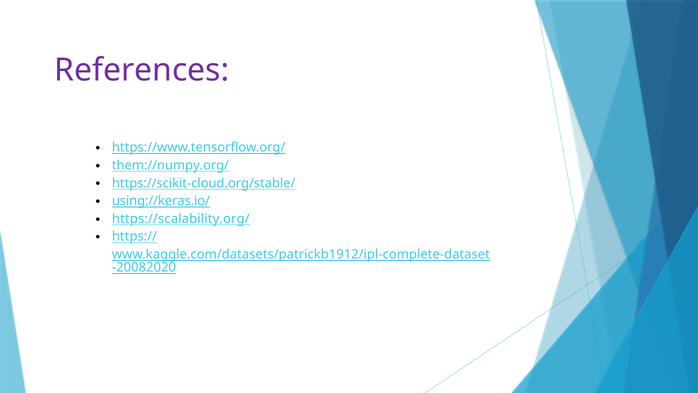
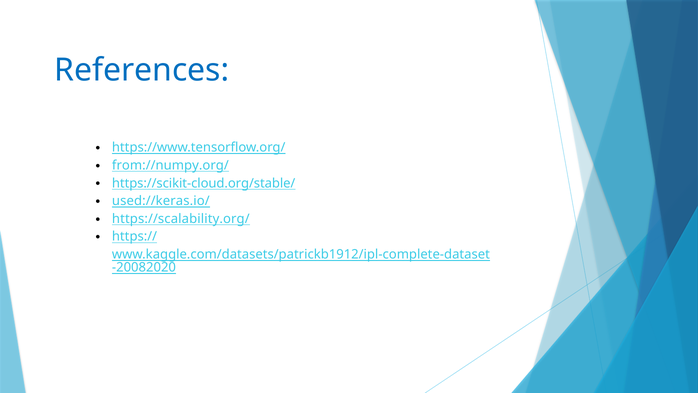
References colour: purple -> blue (142, 70)
them://numpy.org/: them://numpy.org/ -> from://numpy.org/ (170, 165)
using://keras.io/: using://keras.io/ -> used://keras.io/ (161, 201)
